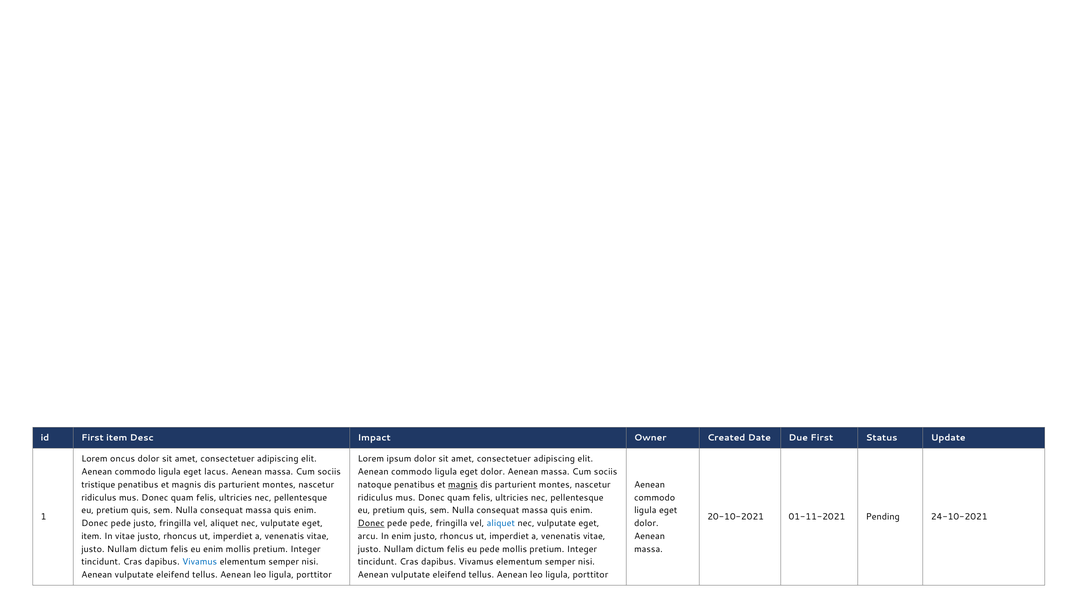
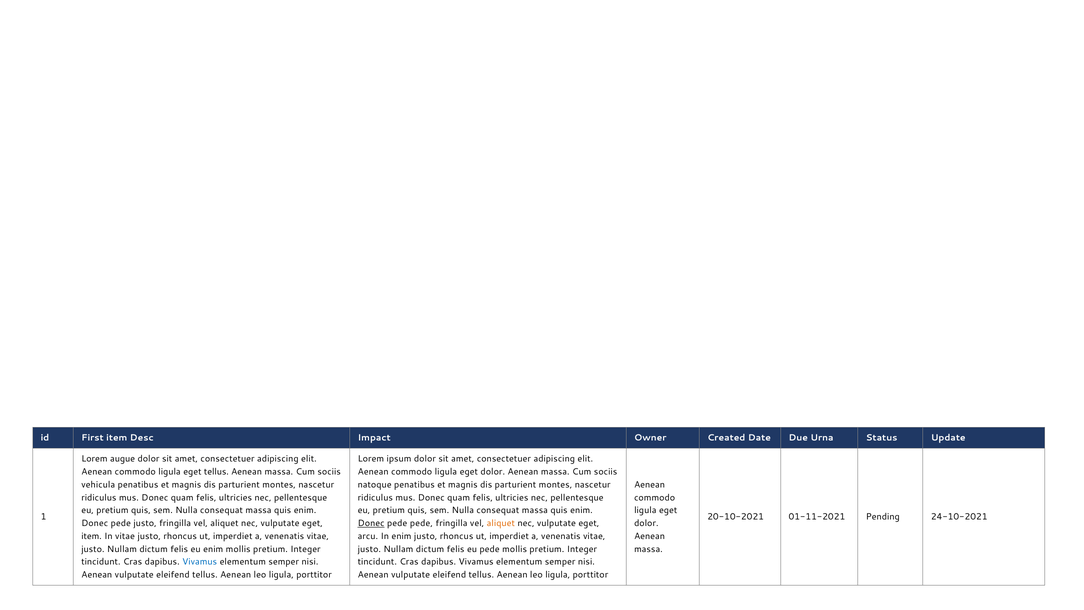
Due First: First -> Urna (822, 438)
oncus: oncus -> augue (123, 459)
eget lacus: lacus -> tellus (216, 472)
tristique: tristique -> vehicula (98, 485)
magnis underline: present -> none (463, 485)
aliquet colour: blue -> orange (501, 523)
